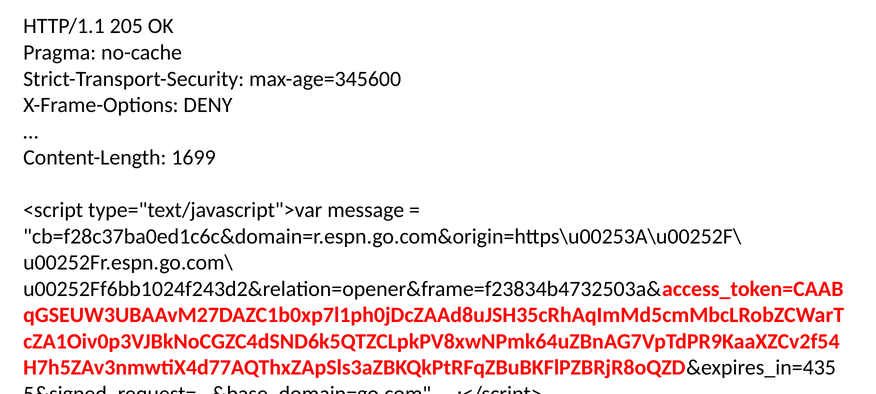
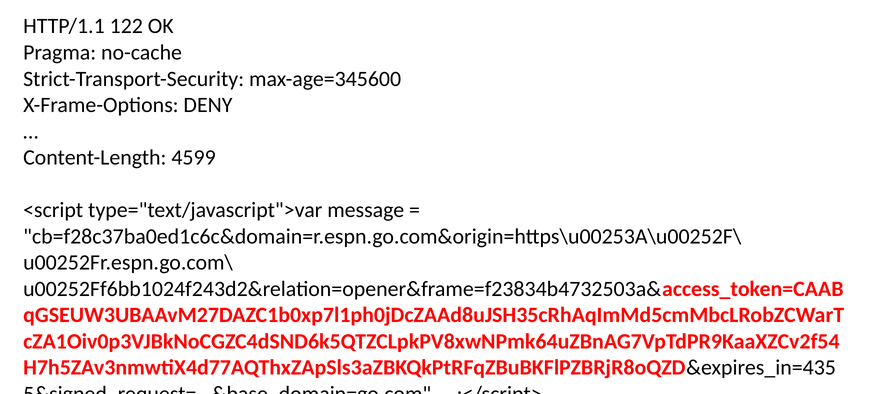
205: 205 -> 122 (126, 26)
1699: 1699 -> 4599 (194, 158)
